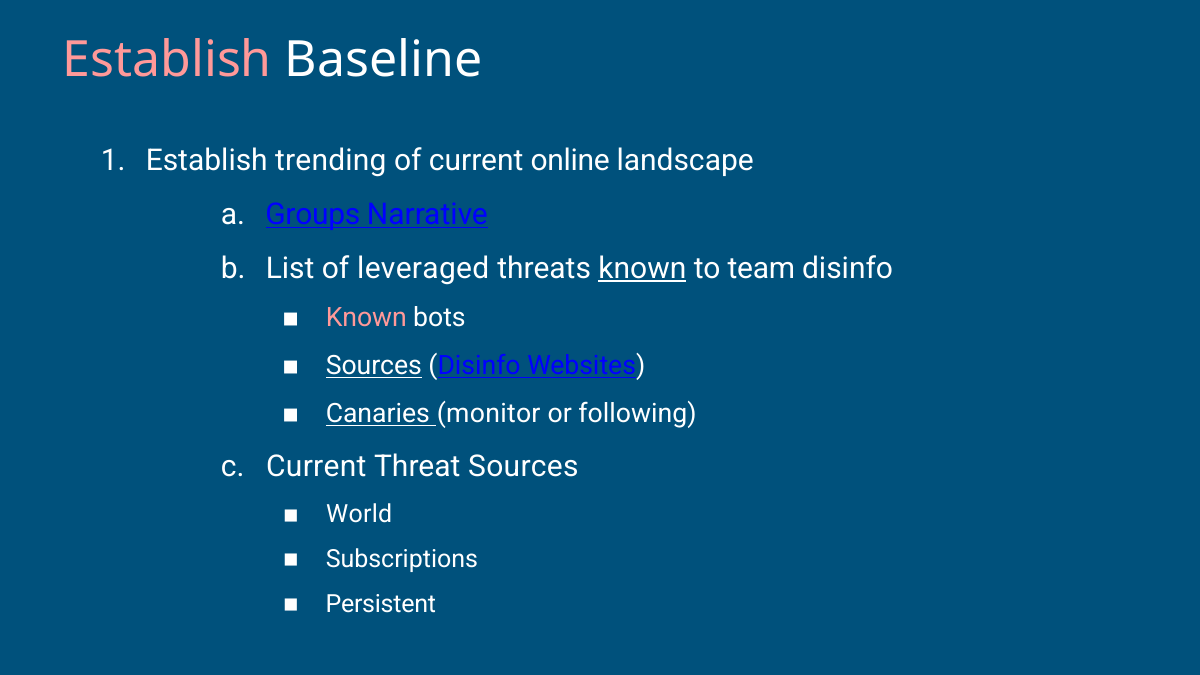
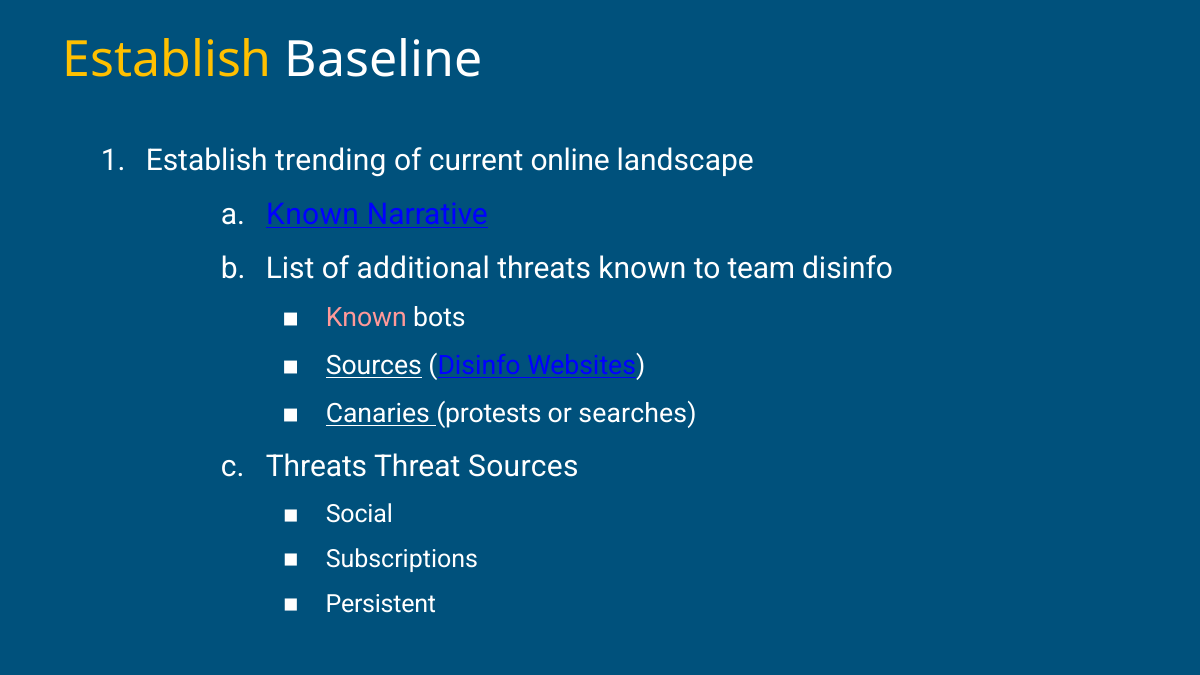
Establish colour: pink -> yellow (167, 60)
Groups: Groups -> Known (313, 214)
leveraged: leveraged -> additional (423, 268)
known underline: present -> none (642, 268)
monitor: monitor -> protests (489, 414)
following: following -> searches (637, 414)
Current: Current -> Threats (317, 466)
World: World -> Social (359, 514)
